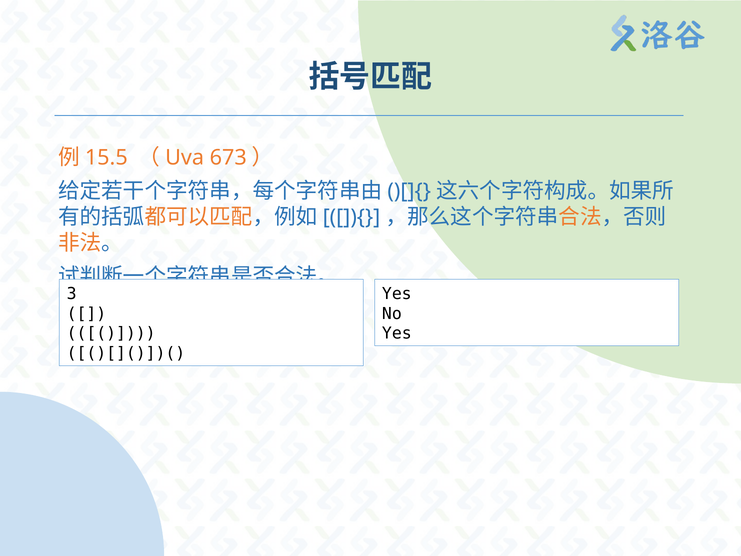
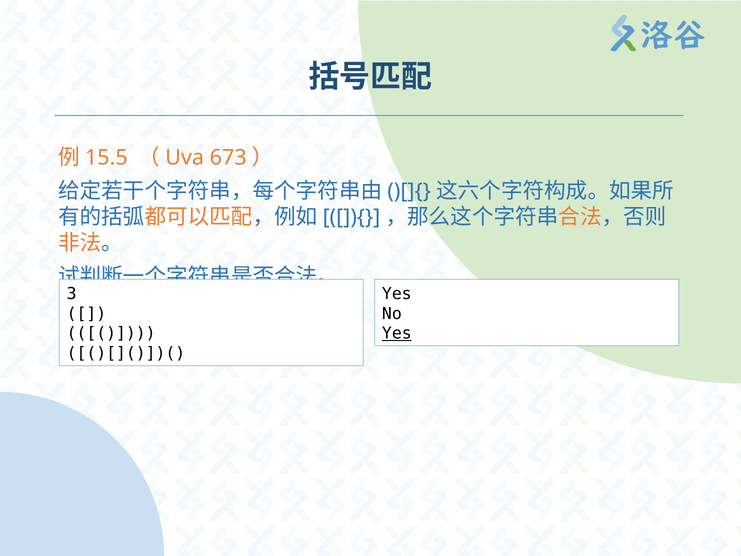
Yes underline: none -> present (397, 333)
